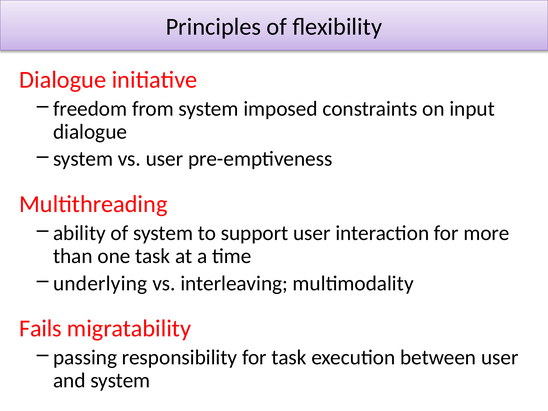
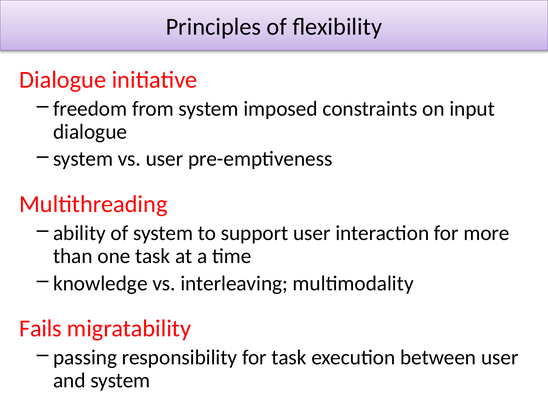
underlying: underlying -> knowledge (100, 283)
